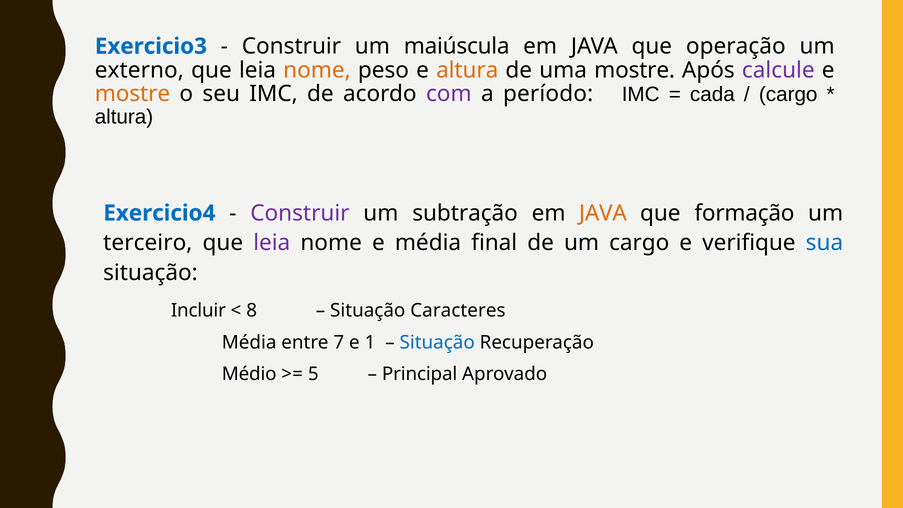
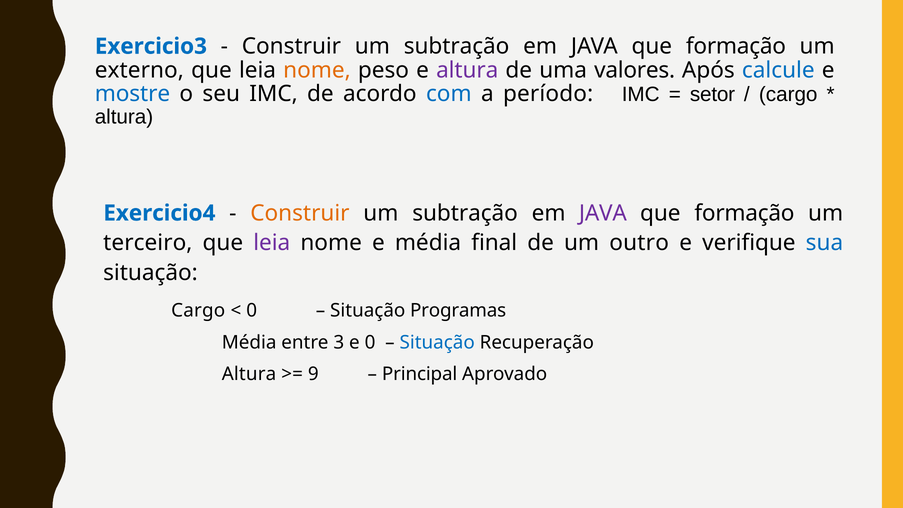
maiúscula: maiúscula -> subtração (457, 46)
operação: operação -> formação (736, 46)
altura colour: orange -> purple (467, 70)
uma mostre: mostre -> valores (635, 70)
calcule colour: purple -> blue (778, 70)
mostre colour: orange -> blue (132, 94)
com colour: purple -> blue (449, 94)
cada: cada -> setor (713, 95)
Construir colour: purple -> orange (300, 213)
JAVA colour: orange -> purple (603, 213)
um cargo: cargo -> outro (639, 243)
Incluir: Incluir -> Cargo (198, 310)
8: 8 -> 0 (252, 310)
Caracteres: Caracteres -> Programas (458, 310)
7: 7 -> 3 (339, 342)
e 1: 1 -> 0 (370, 342)
Médio: Médio -> Altura (249, 374)
5: 5 -> 9 (313, 374)
